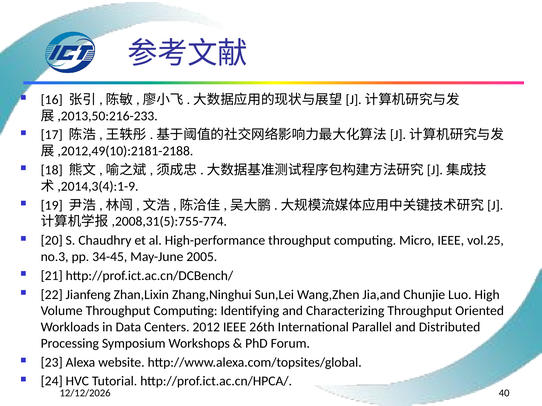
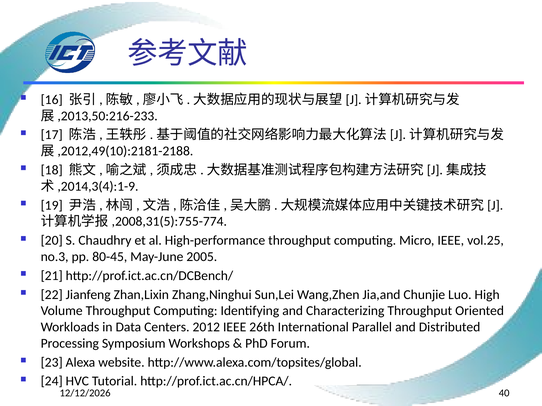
34-45: 34-45 -> 80-45 (110, 257)
